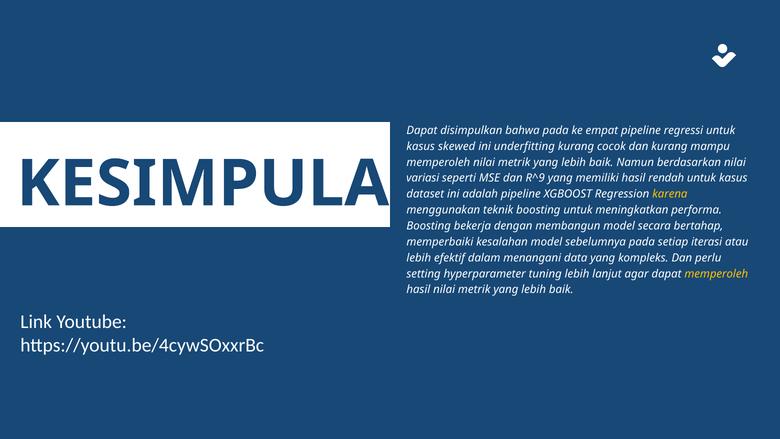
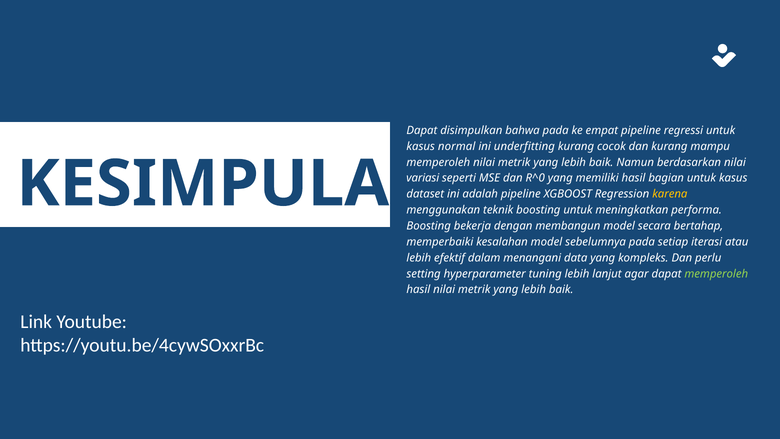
skewed: skewed -> normal (457, 146)
R^9: R^9 -> R^0 (535, 178)
rendah: rendah -> bagian (666, 178)
memperoleh colour: yellow -> light green (716, 274)
